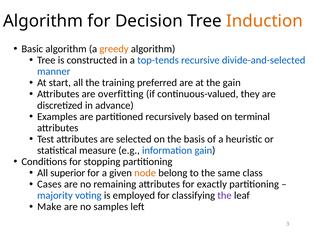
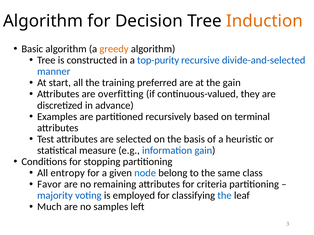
top-tends: top-tends -> top-purity (158, 60)
superior: superior -> entropy (68, 173)
node colour: orange -> blue (145, 173)
Cases: Cases -> Favor (49, 185)
exactly: exactly -> criteria (212, 185)
the colour: purple -> blue (225, 196)
Make: Make -> Much (49, 207)
